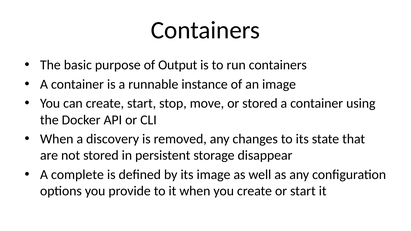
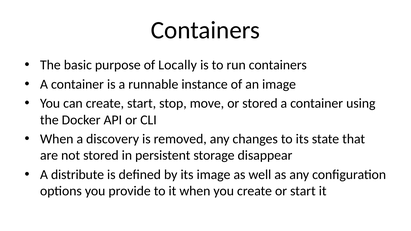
Output: Output -> Locally (178, 65)
complete: complete -> distribute (78, 175)
